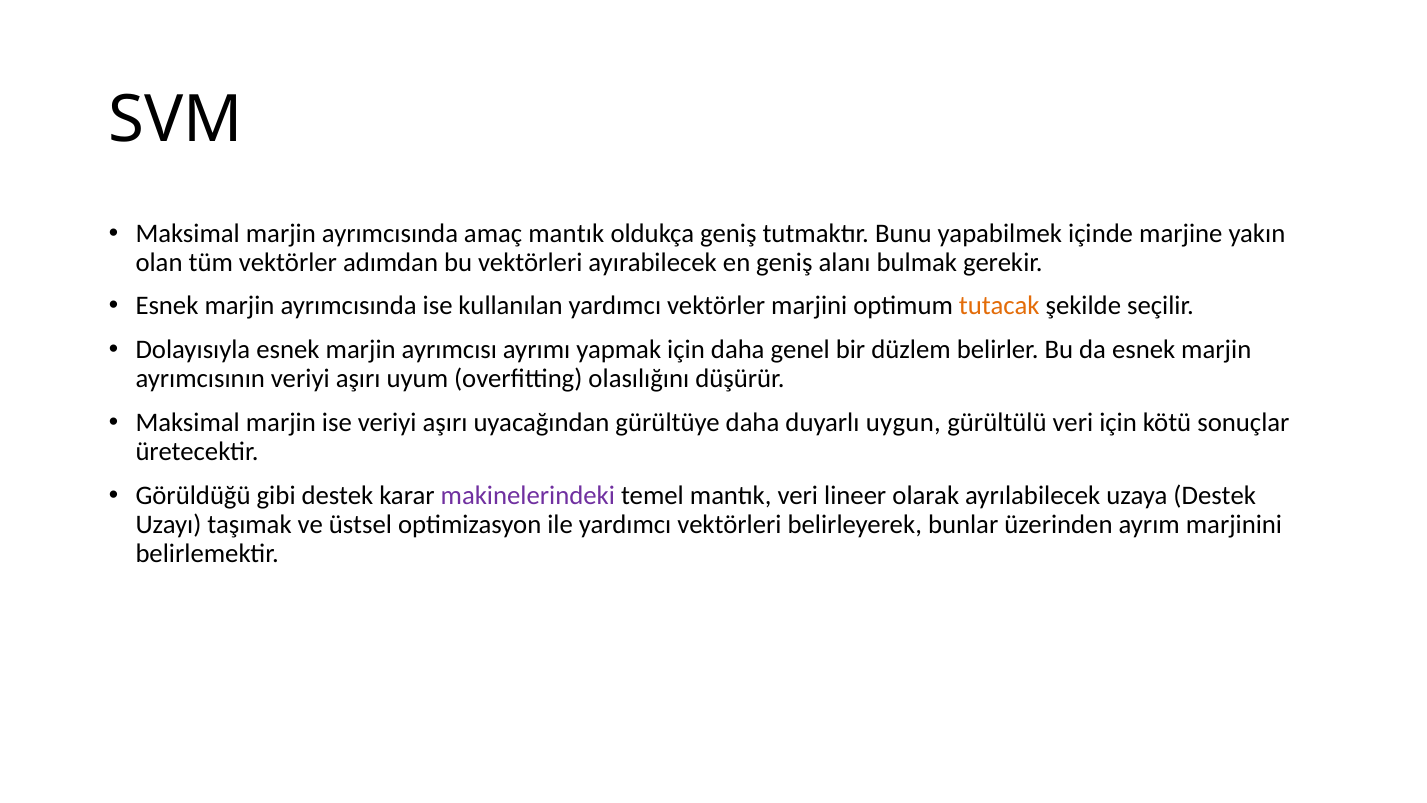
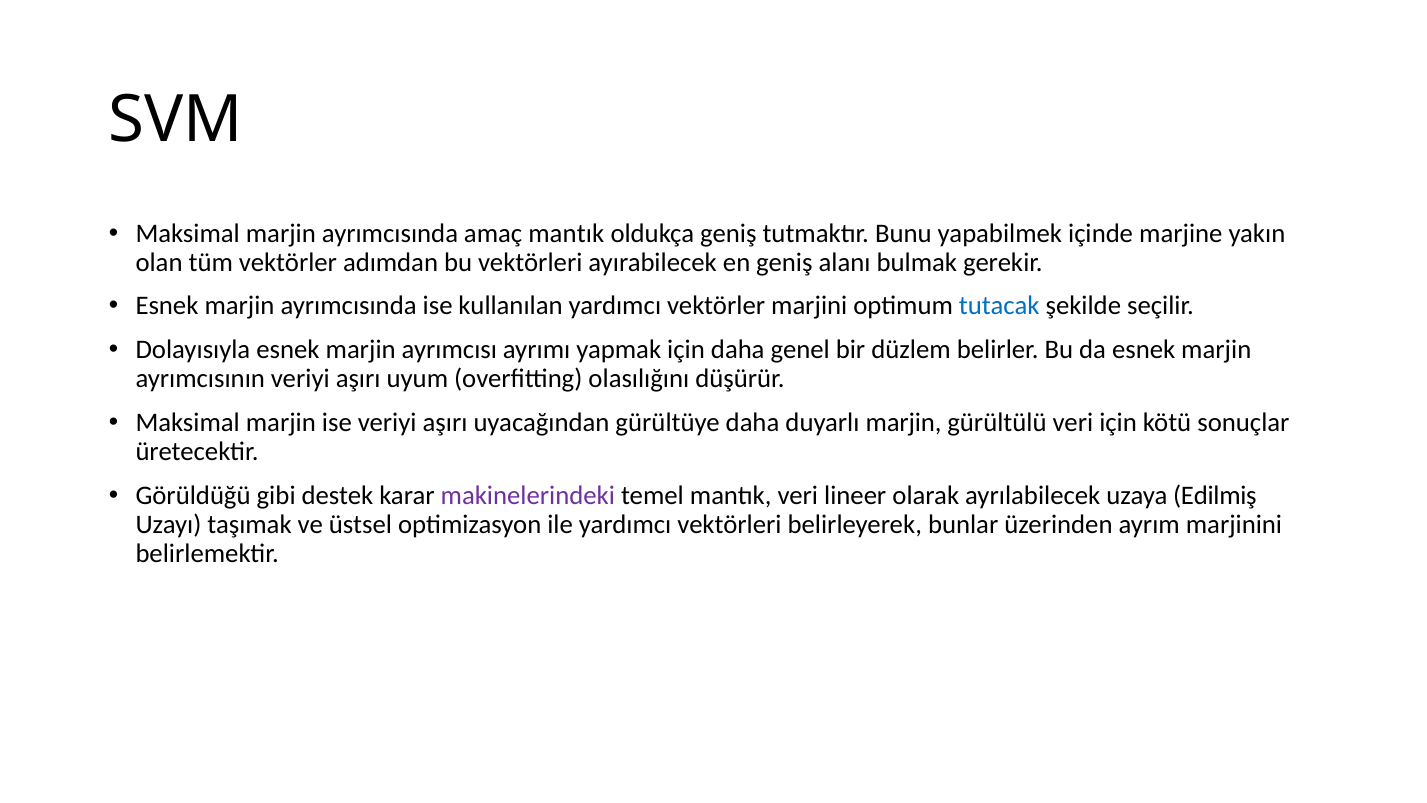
tutacak colour: orange -> blue (999, 306)
duyarlı uygun: uygun -> marjin (904, 422)
uzaya Destek: Destek -> Edilmiş (1215, 495)
